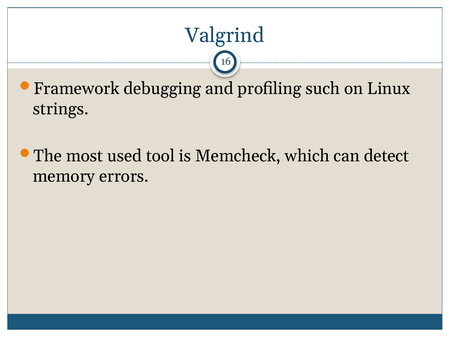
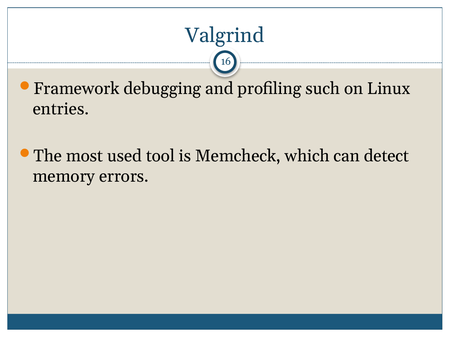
strings: strings -> entries (61, 109)
